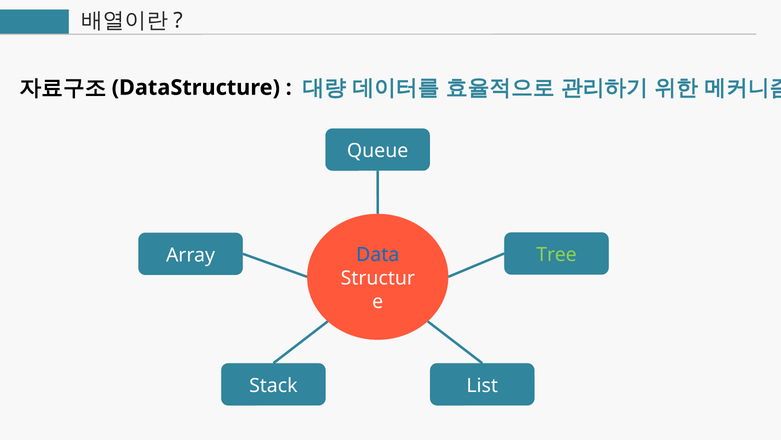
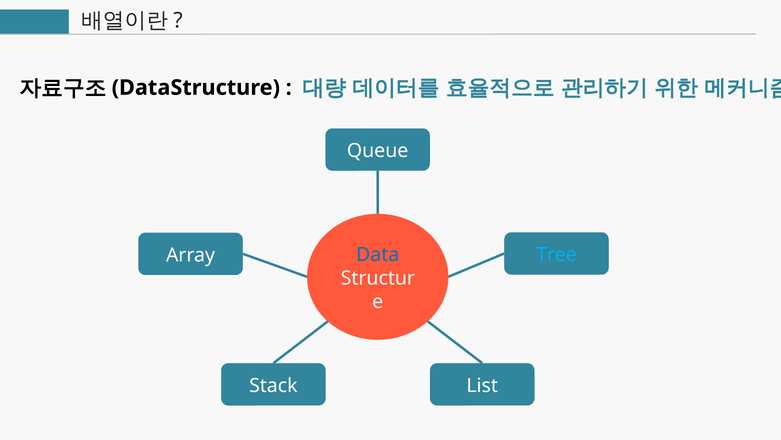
Tree colour: light green -> light blue (557, 254)
